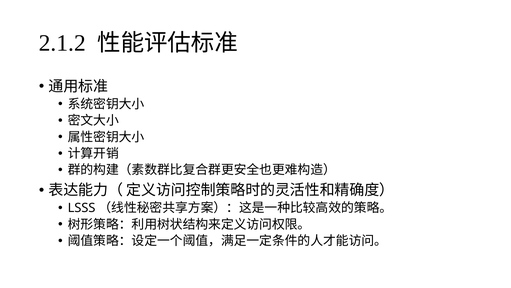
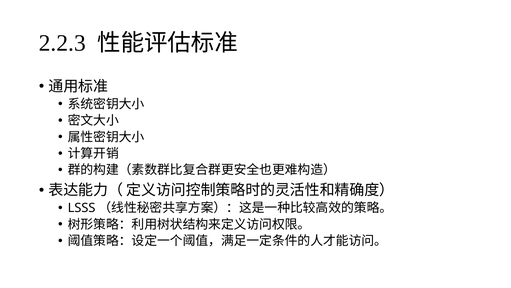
2.1.2: 2.1.2 -> 2.2.3 (62, 43)
